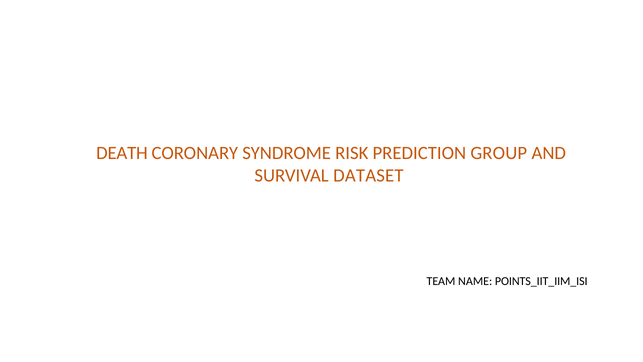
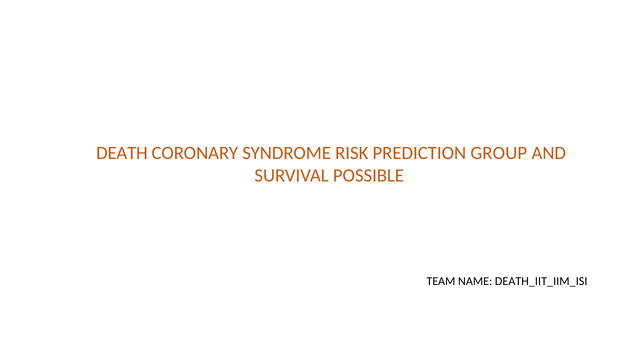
DATASET: DATASET -> POSSIBLE (368, 175)
POINTS_IIT_IIM_ISI: POINTS_IIT_IIM_ISI -> DEATH_IIT_IIM_ISI (541, 281)
